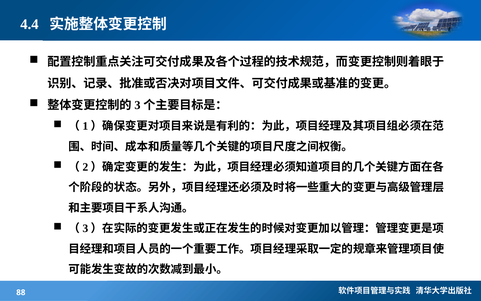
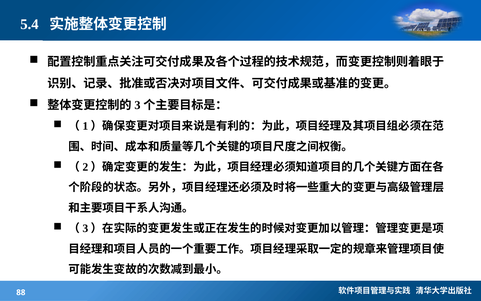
4.4: 4.4 -> 5.4 (29, 24)
